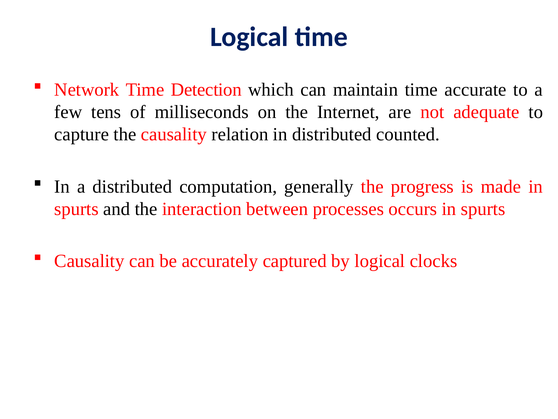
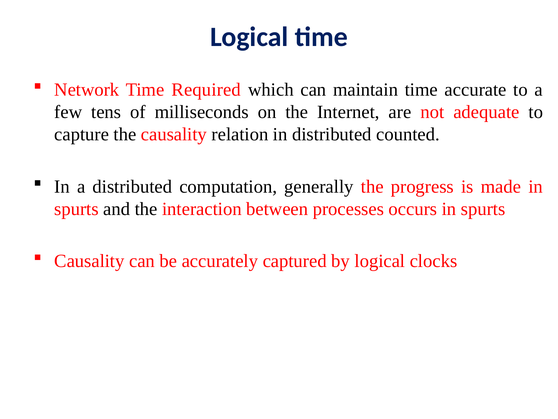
Detection: Detection -> Required (206, 90)
